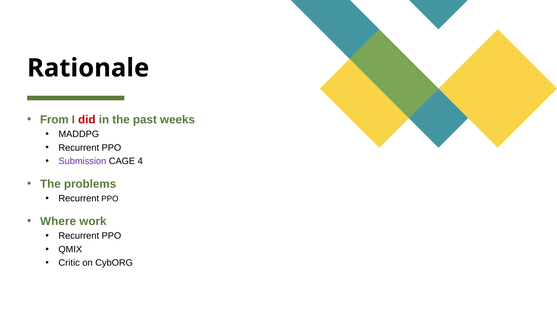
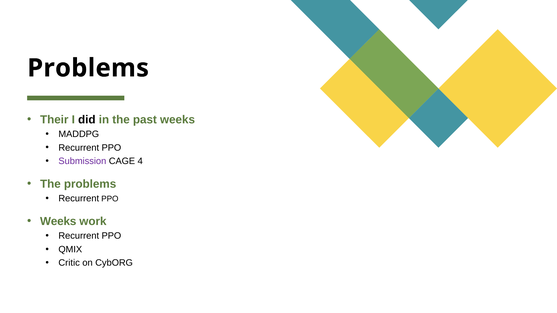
Rationale: Rationale -> Problems (88, 68)
From: From -> Their (54, 120)
did colour: red -> black (87, 120)
Where: Where -> Weeks (58, 222)
